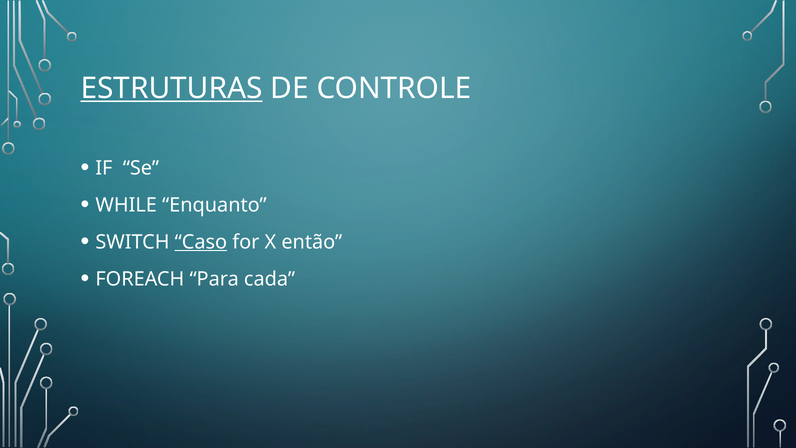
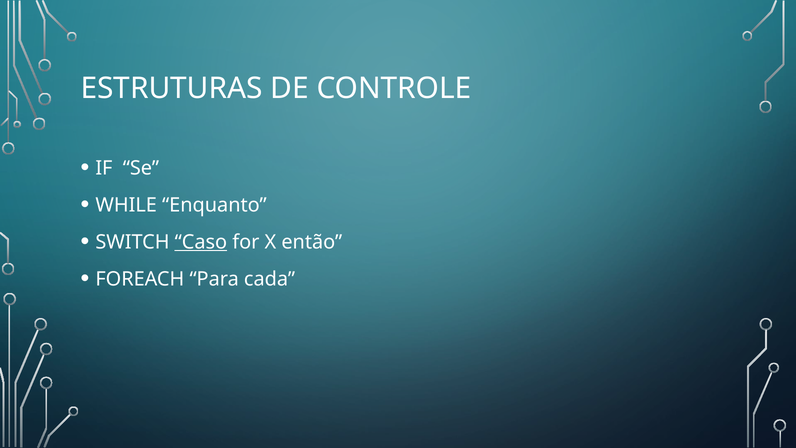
ESTRUTURAS underline: present -> none (172, 88)
